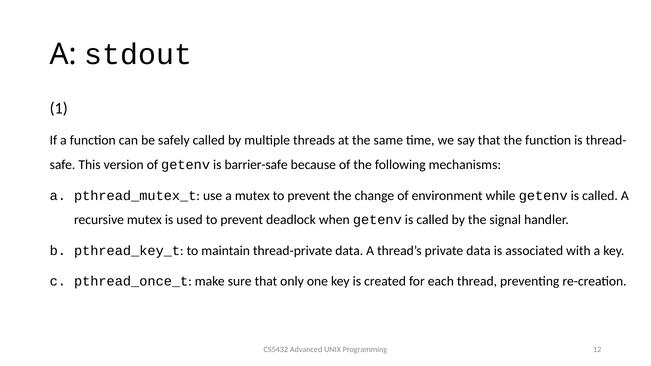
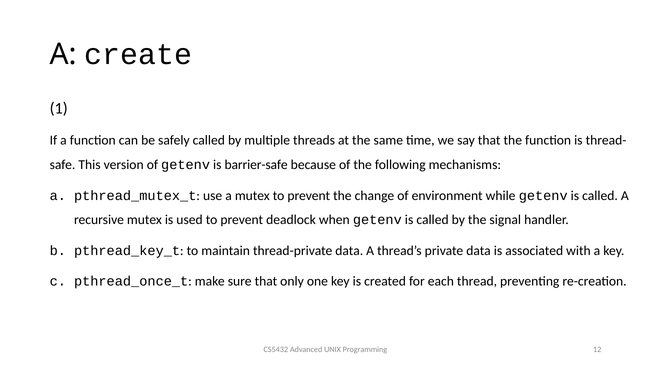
stdout: stdout -> create (138, 55)
